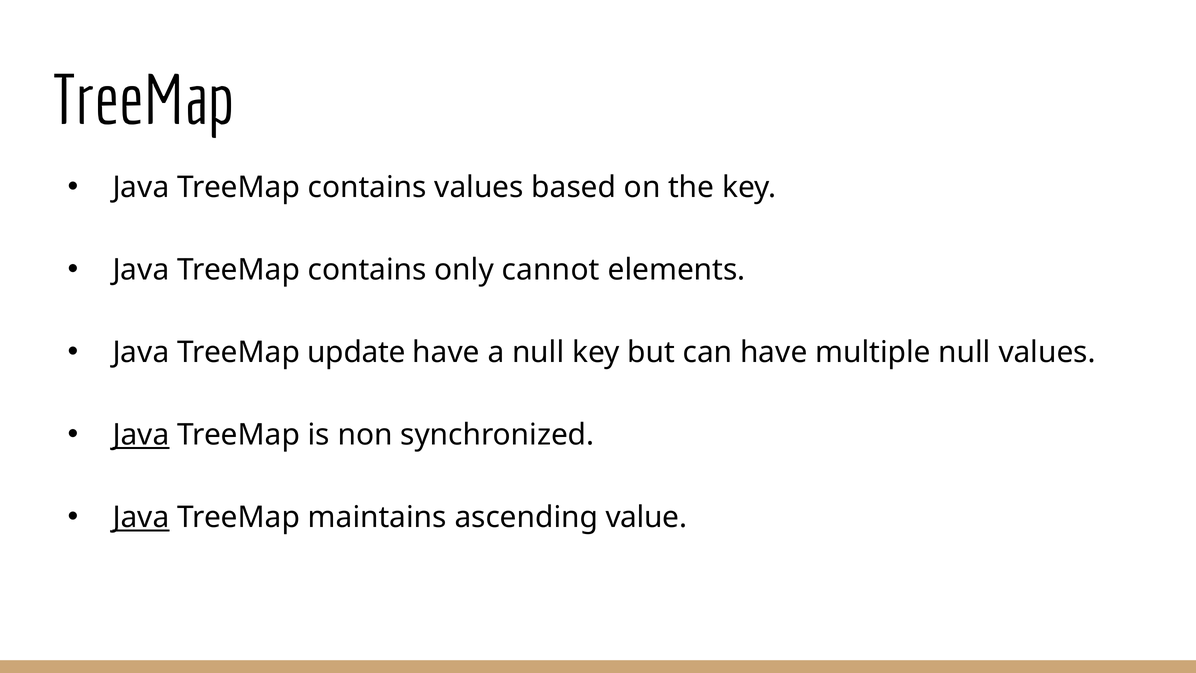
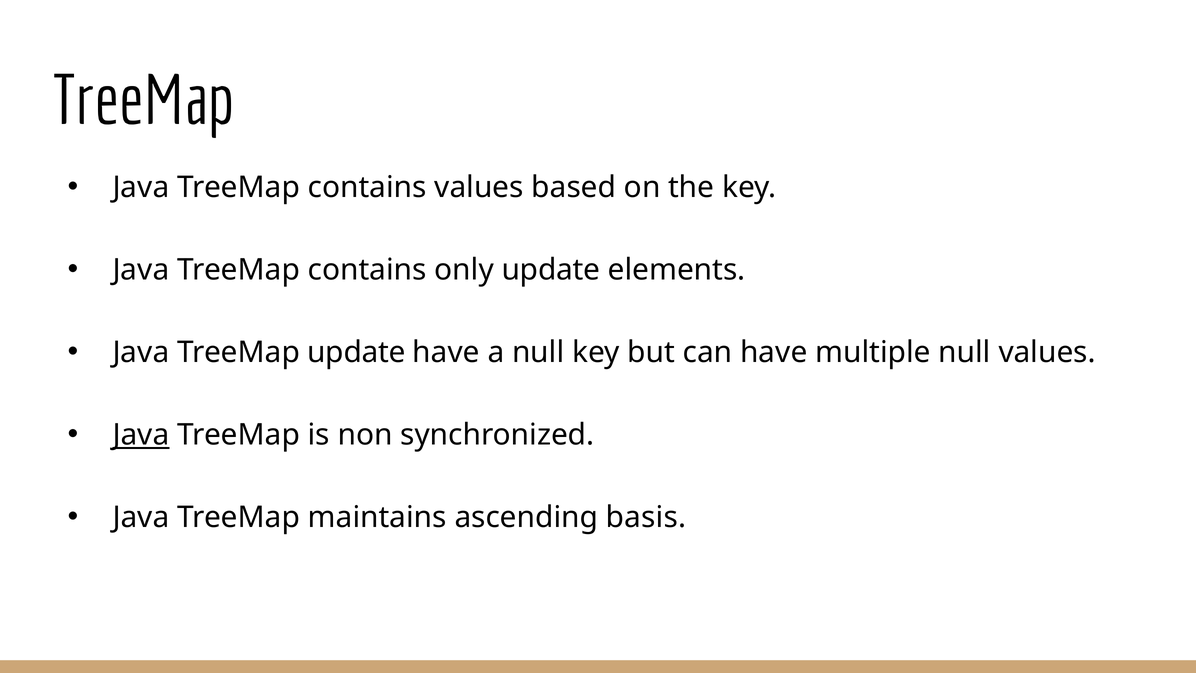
only cannot: cannot -> update (551, 270)
Java underline: present -> none (141, 517)
value: value -> basis (646, 517)
